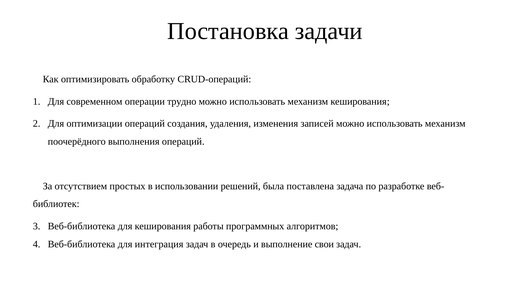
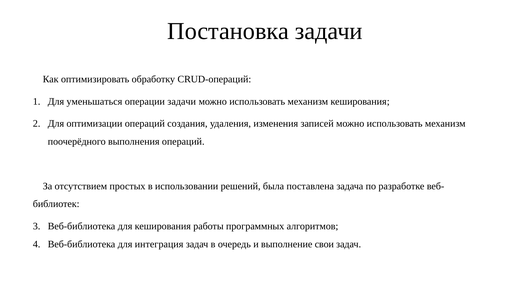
современном: современном -> уменьшаться (94, 101)
операции трудно: трудно -> задачи (182, 101)
